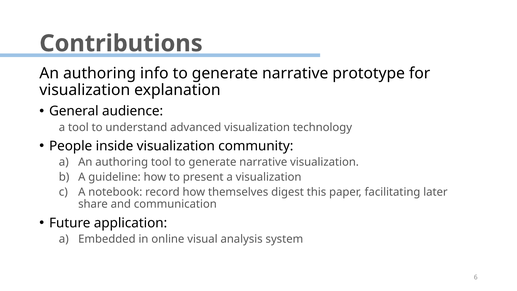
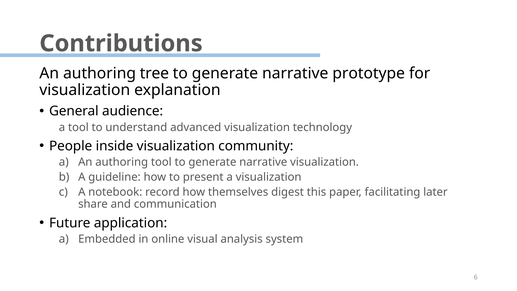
info: info -> tree (154, 73)
